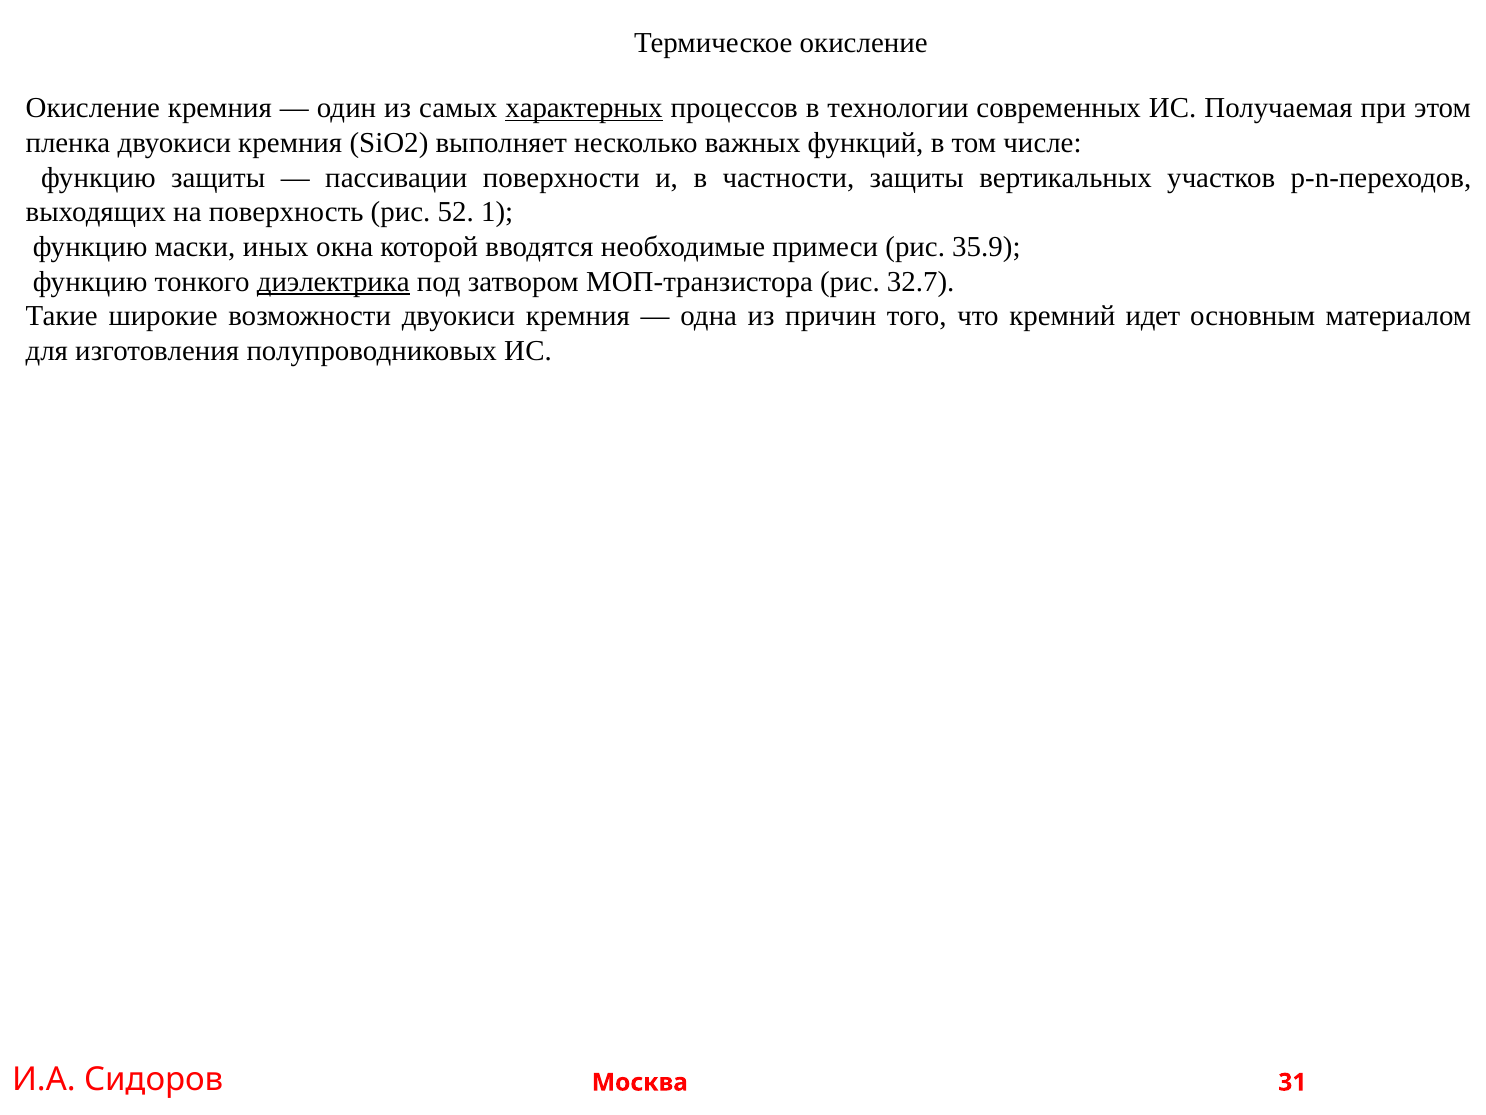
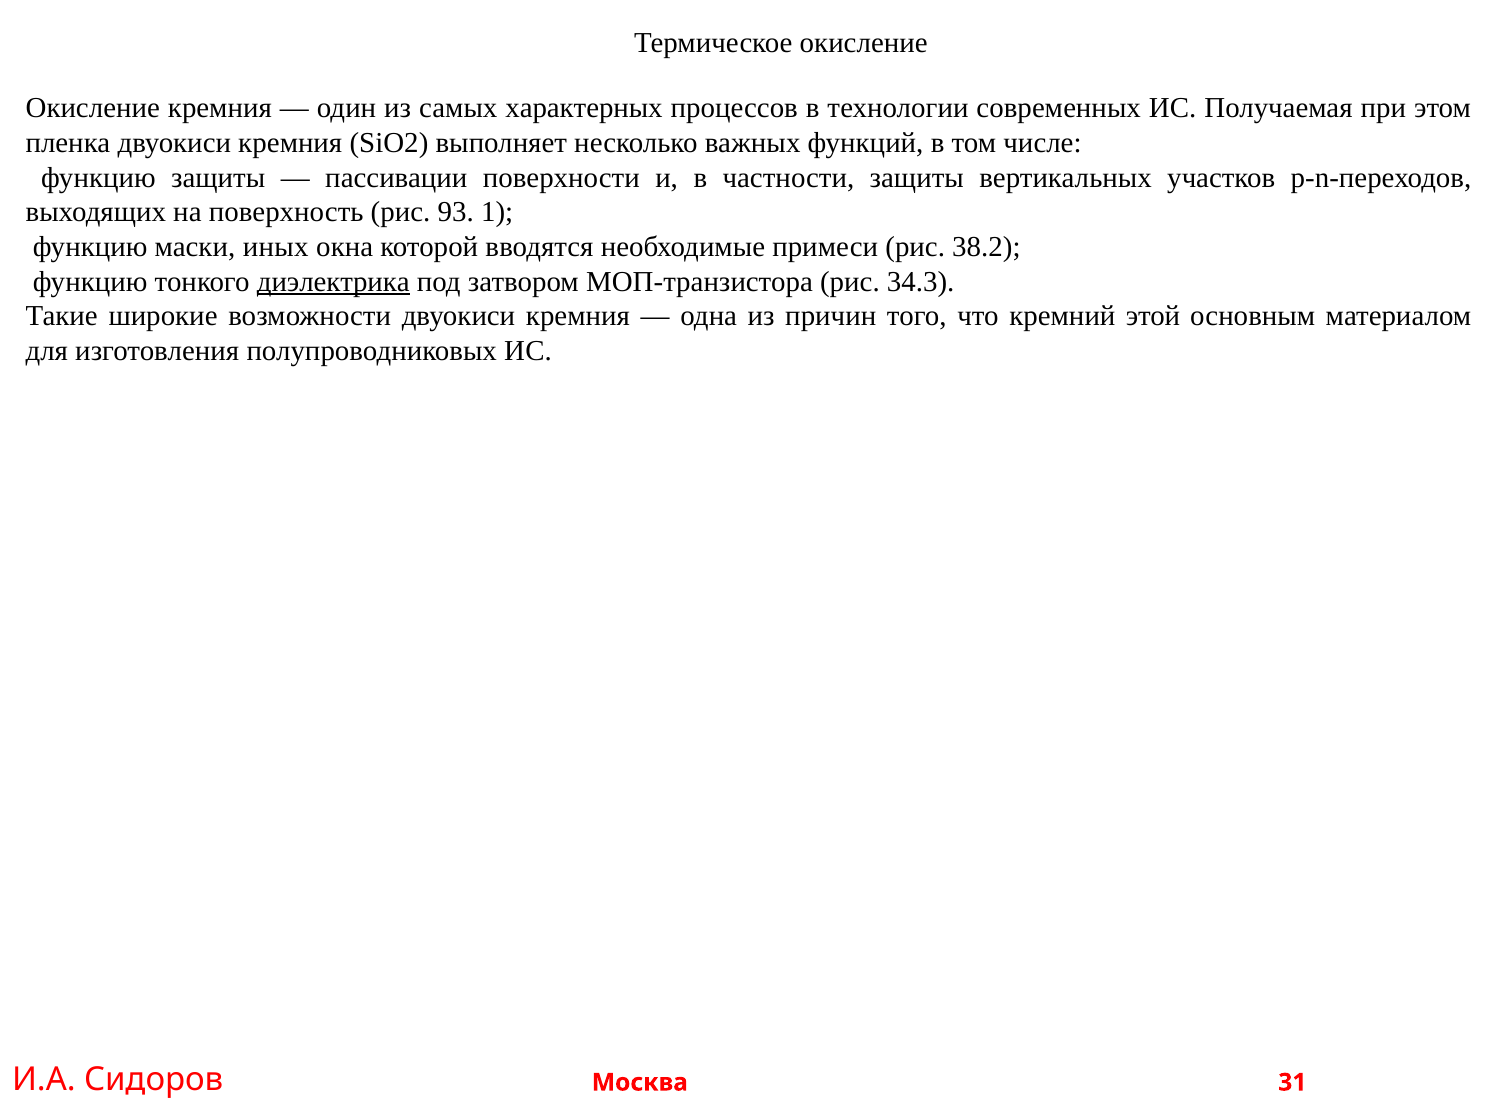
характерных underline: present -> none (584, 108)
52: 52 -> 93 (456, 212)
35.9: 35.9 -> 38.2 (986, 247)
32.7: 32.7 -> 34.3 (921, 282)
идет: идет -> этой (1153, 316)
